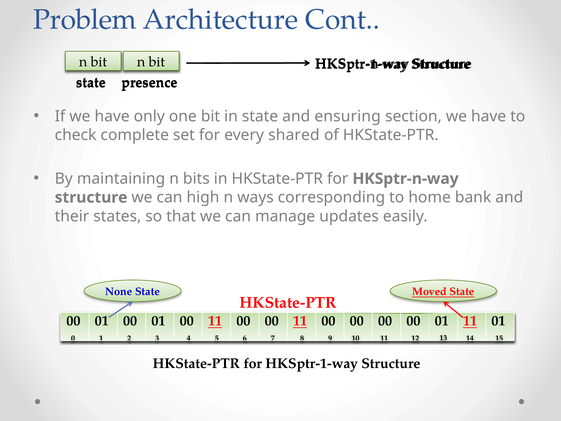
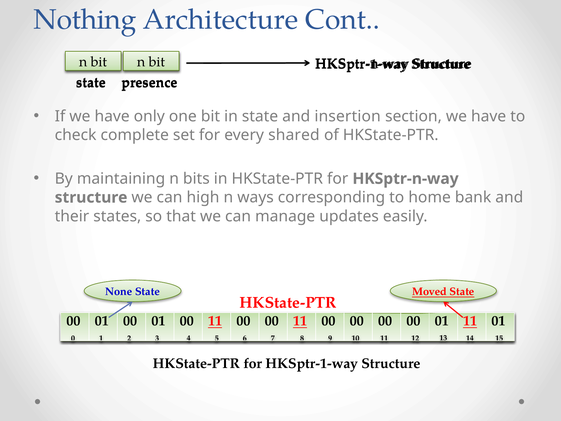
Problem: Problem -> Nothing (85, 20)
ensuring: ensuring -> insertion (348, 116)
